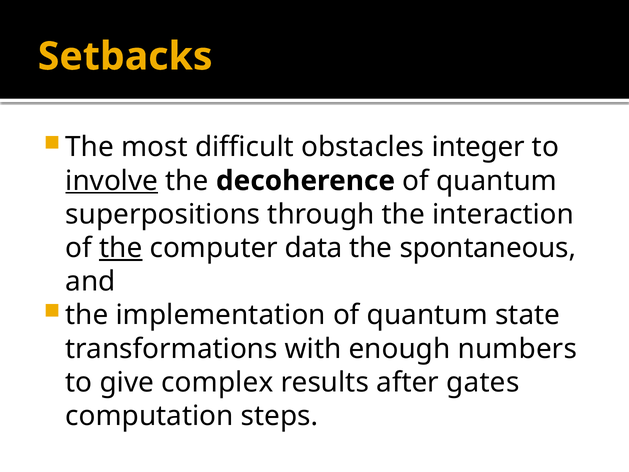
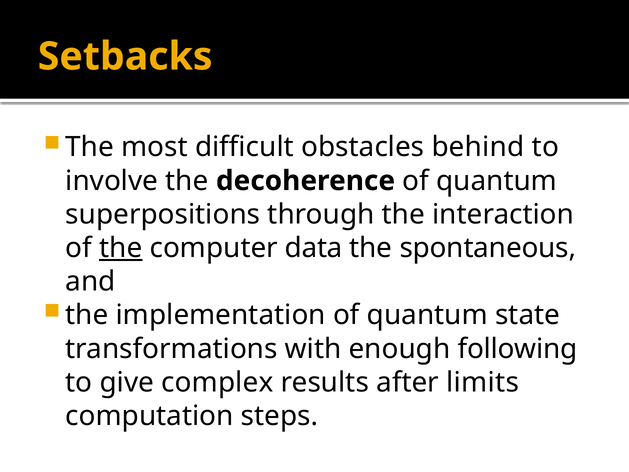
integer: integer -> behind (478, 147)
involve underline: present -> none (112, 181)
numbers: numbers -> following (518, 349)
gates: gates -> limits (483, 382)
